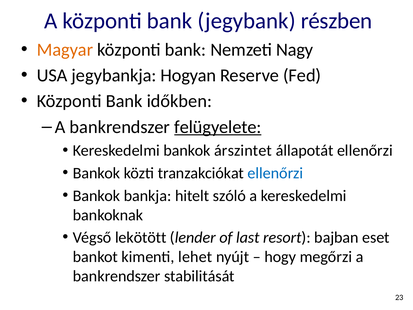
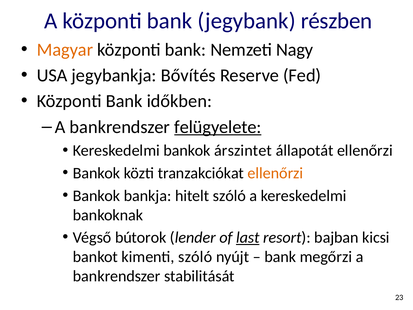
Hogyan: Hogyan -> Bővítés (188, 75)
ellenőrzi colour: blue -> orange (275, 173)
lekötött: lekötött -> bútorok (141, 237)
last underline: none -> present (248, 237)
eset: eset -> kicsi (376, 237)
kimenti lehet: lehet -> szóló (195, 257)
hogy: hogy -> bank (280, 257)
